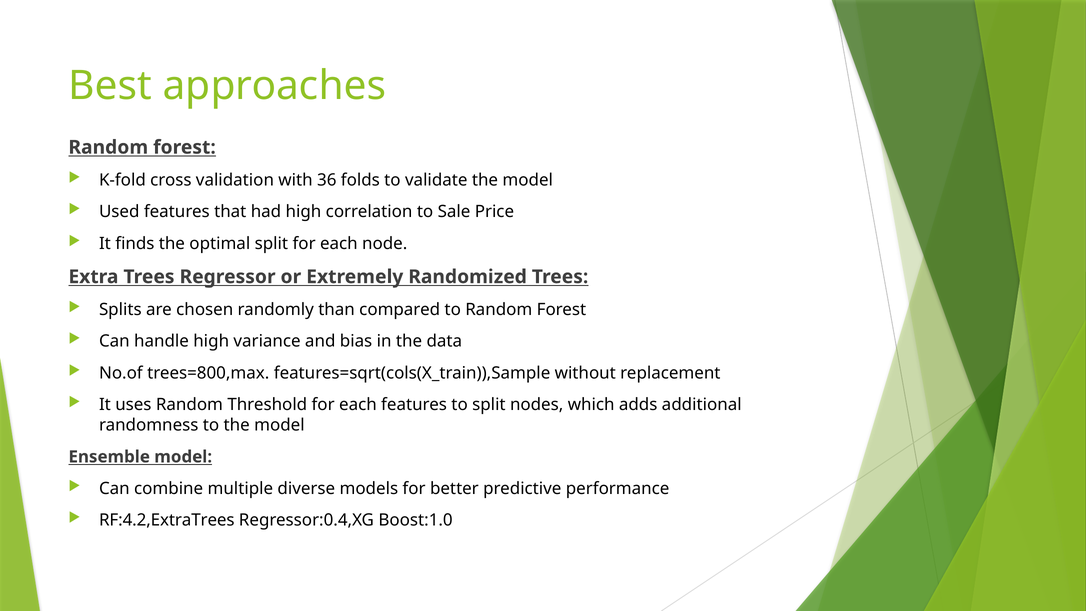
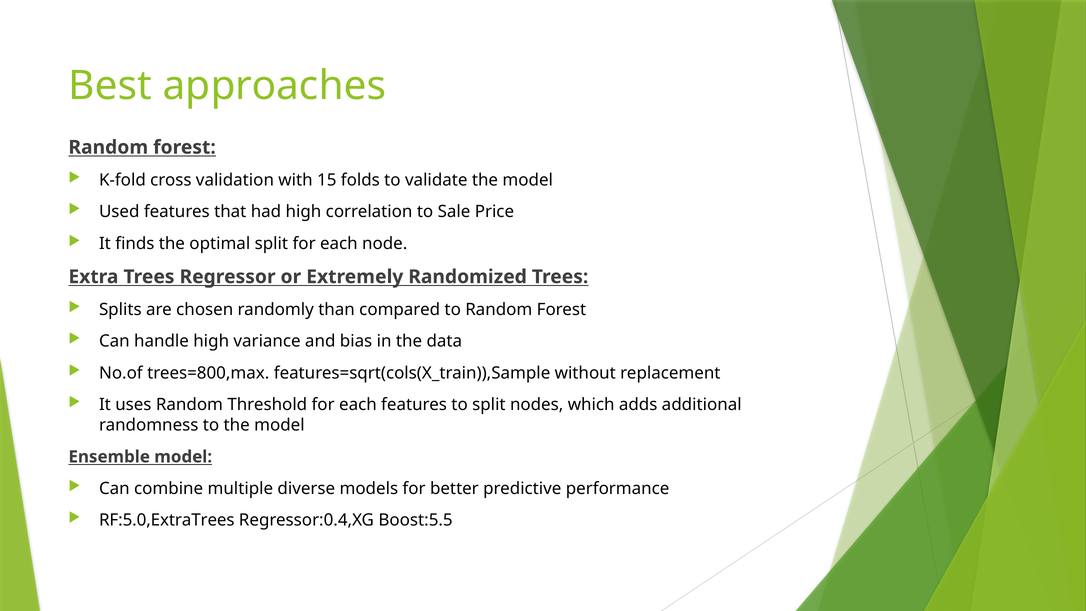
36: 36 -> 15 (327, 180)
RF:4.2,ExtraTrees: RF:4.2,ExtraTrees -> RF:5.0,ExtraTrees (167, 520)
Boost:1.0: Boost:1.0 -> Boost:5.5 (416, 520)
